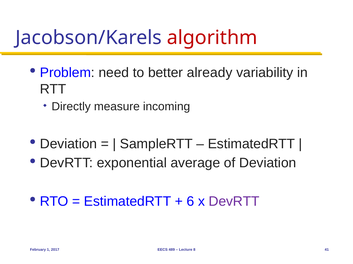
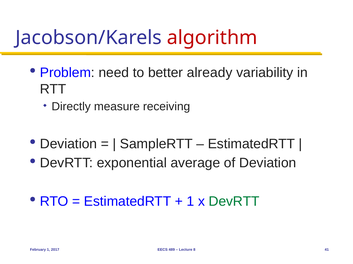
incoming: incoming -> receiving (167, 107)
6: 6 -> 1 (190, 202)
DevRTT colour: purple -> green (234, 202)
